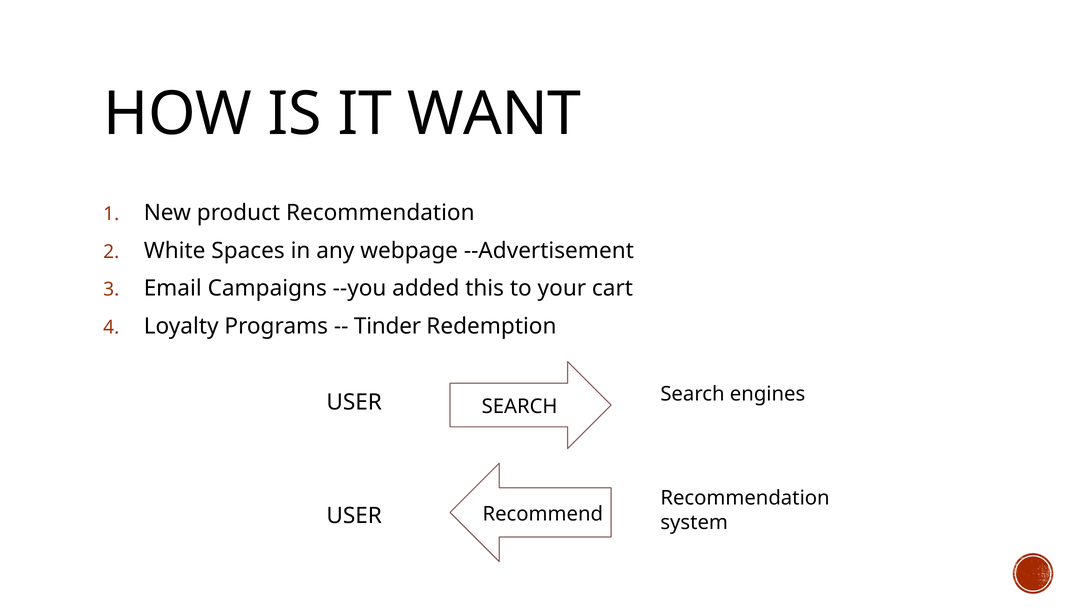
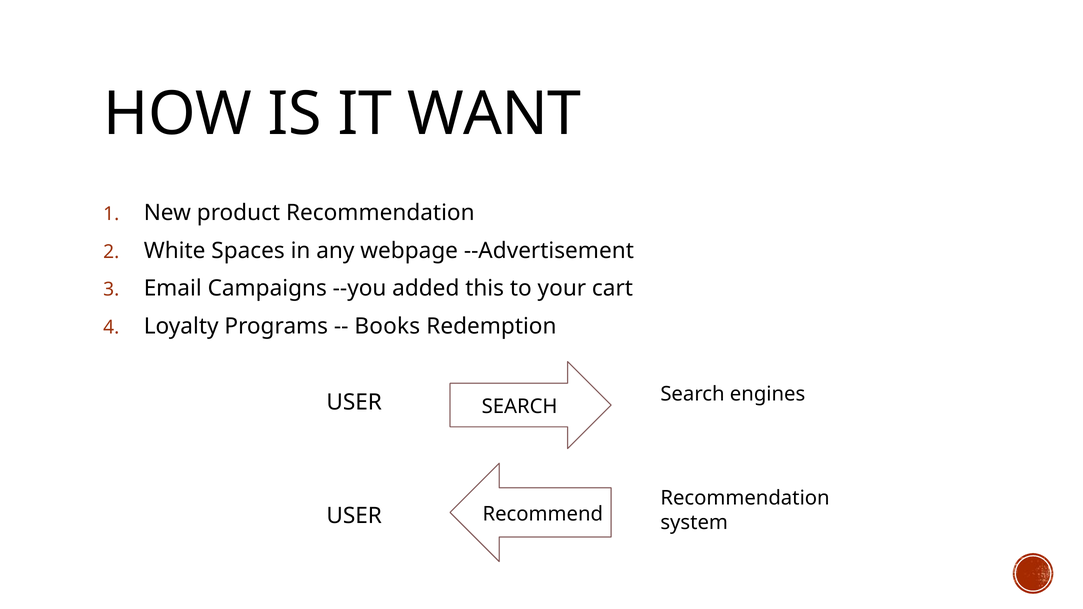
Tinder: Tinder -> Books (387, 327)
